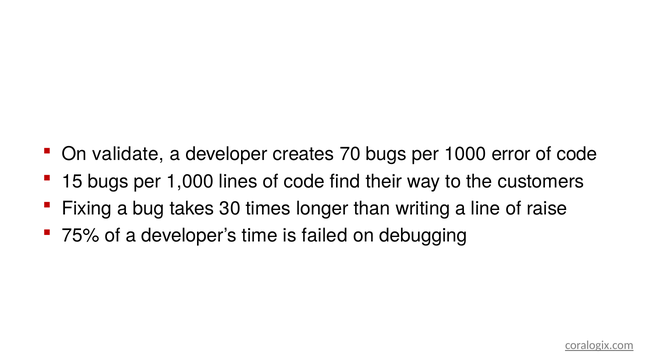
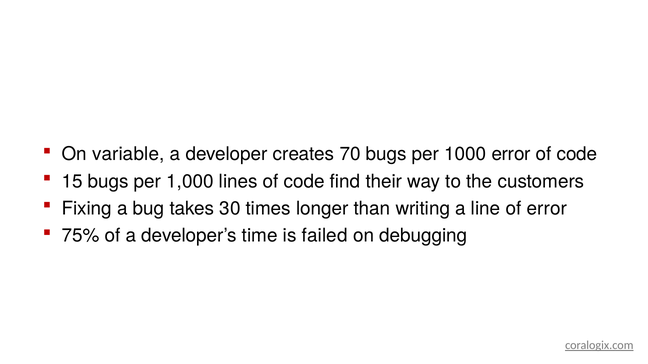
validate: validate -> variable (128, 154)
of raise: raise -> error (547, 209)
